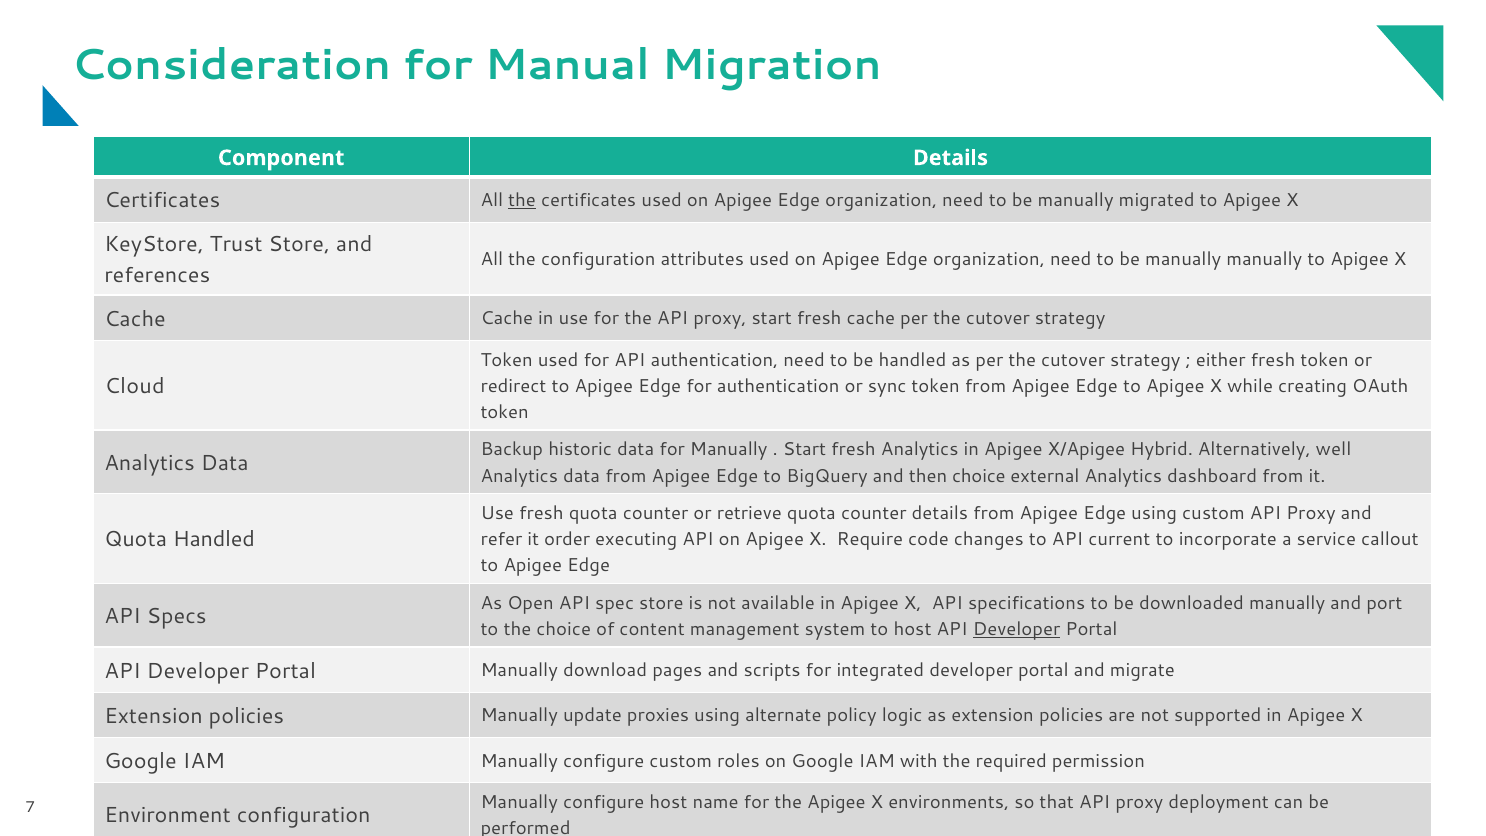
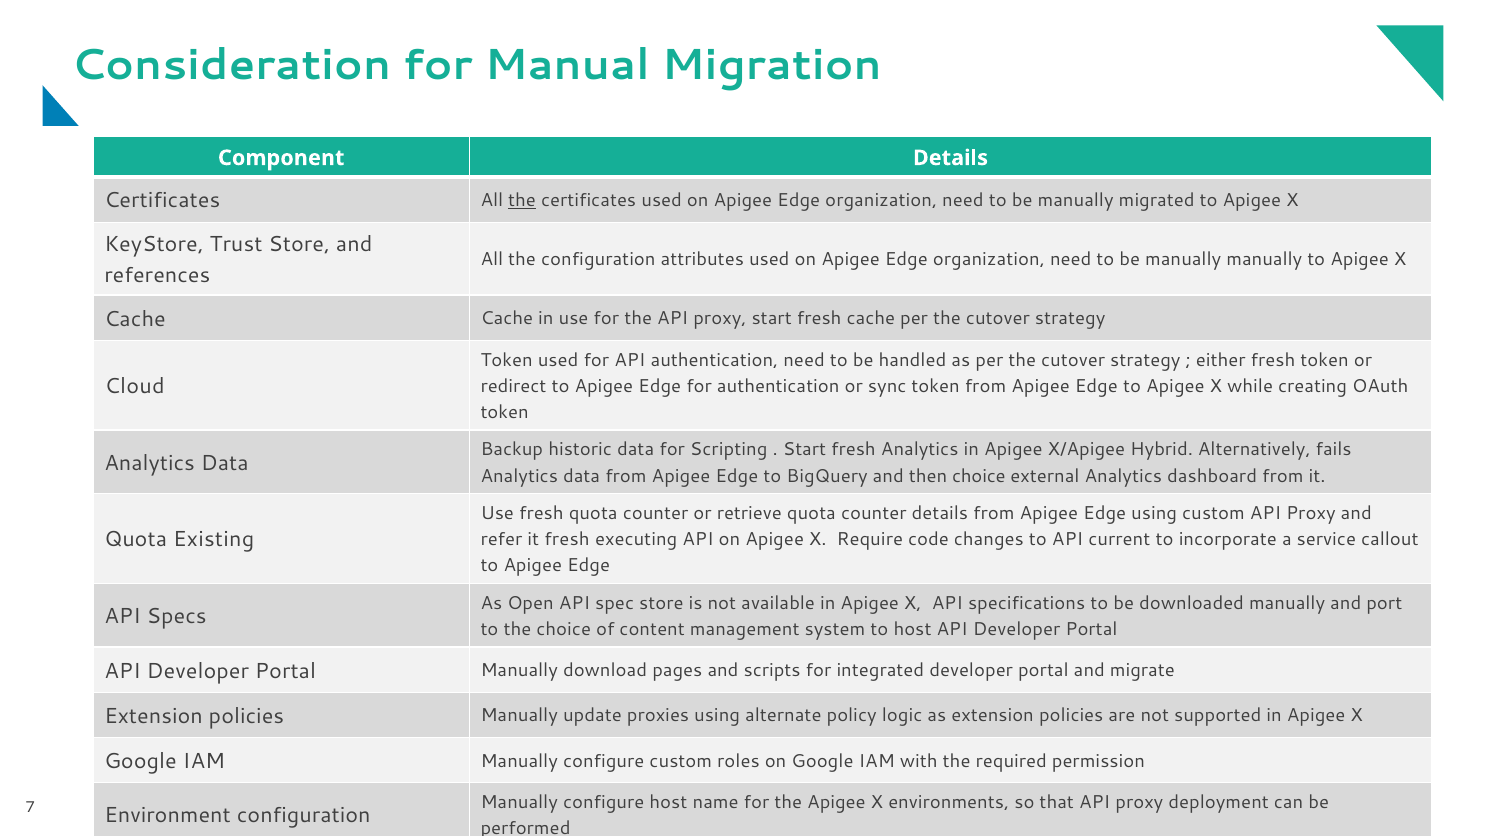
for Manually: Manually -> Scripting (729, 450)
well: well -> fails (1334, 450)
Quota Handled: Handled -> Existing (214, 540)
it order: order -> fresh (567, 539)
Developer underline: present -> none (1017, 629)
